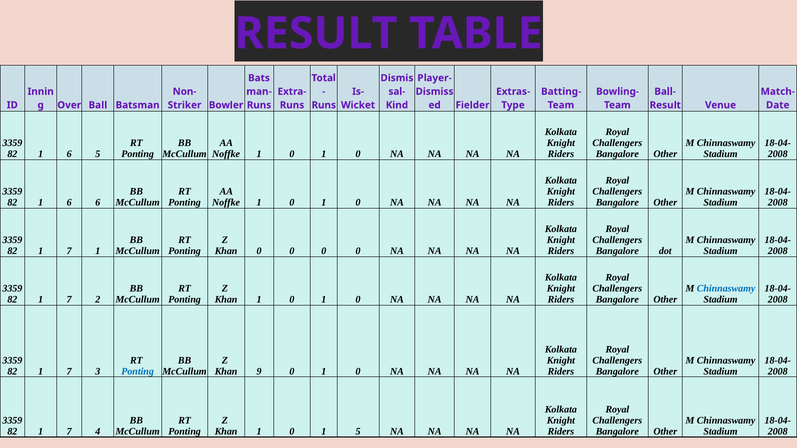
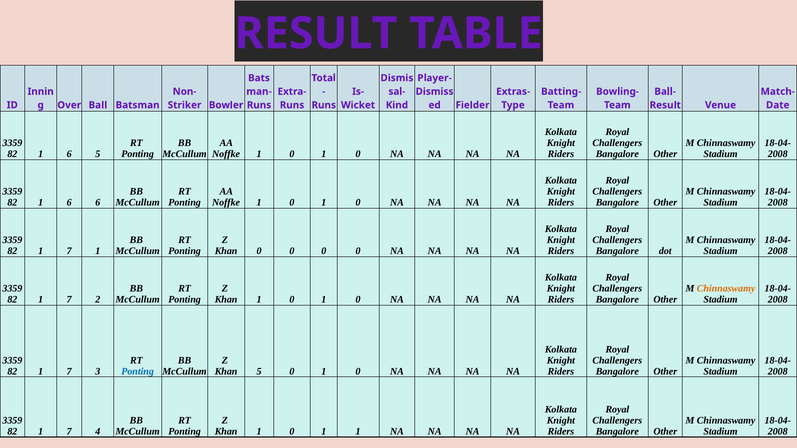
Chinnaswamy colour: blue -> orange (726, 289)
Khan 9: 9 -> 5 (259, 372)
1 5: 5 -> 1 (358, 432)
